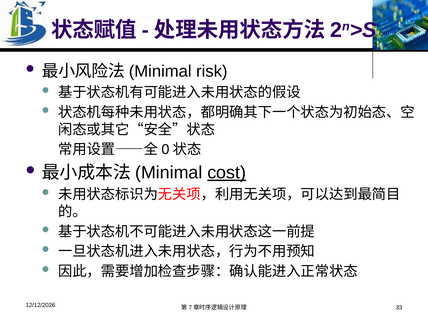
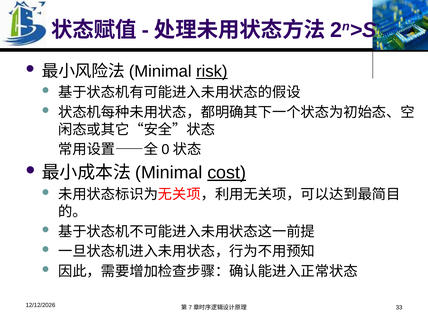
risk underline: none -> present (212, 71)
